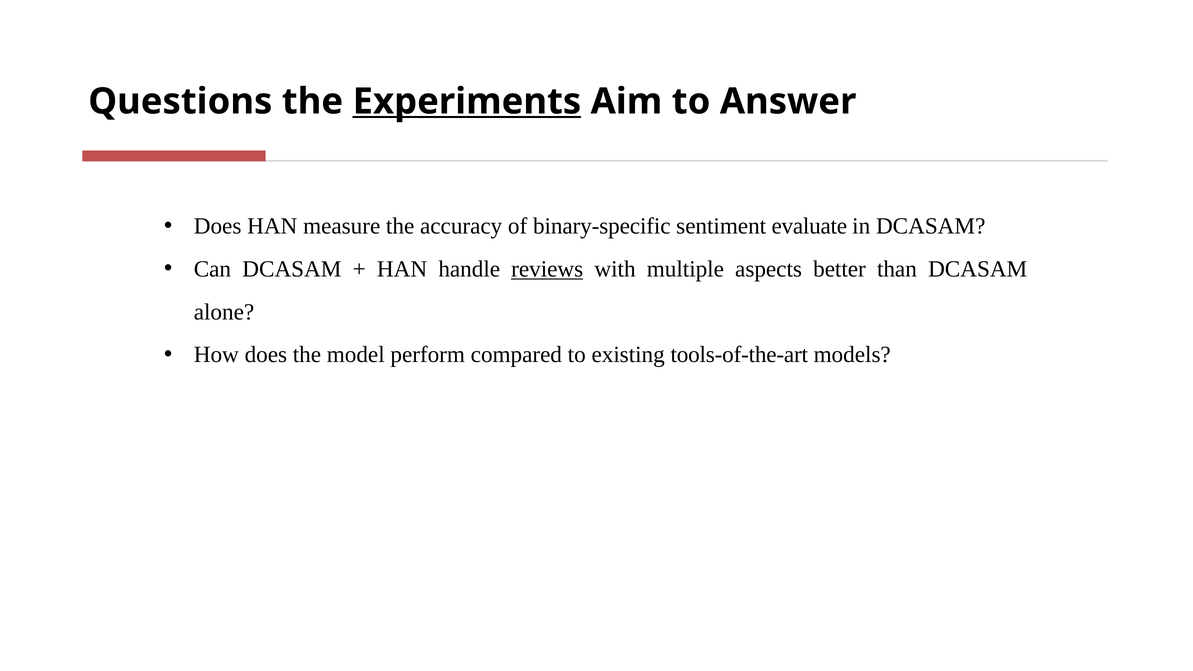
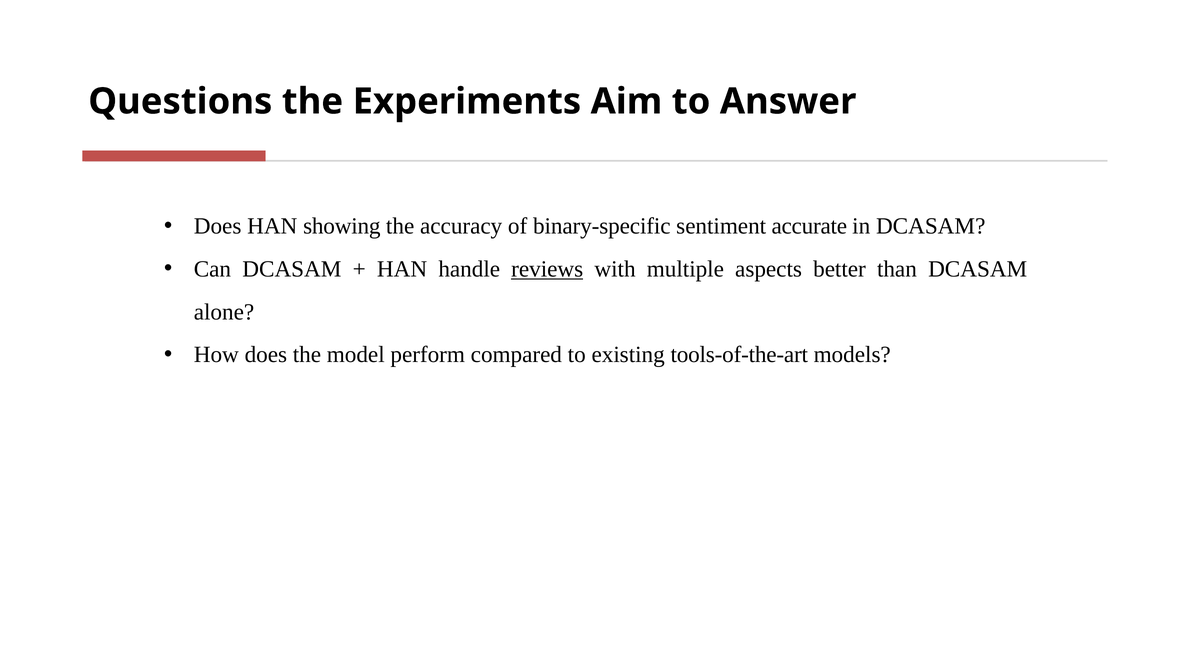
Experiments underline: present -> none (467, 101)
measure: measure -> showing (342, 226)
evaluate: evaluate -> accurate (809, 226)
